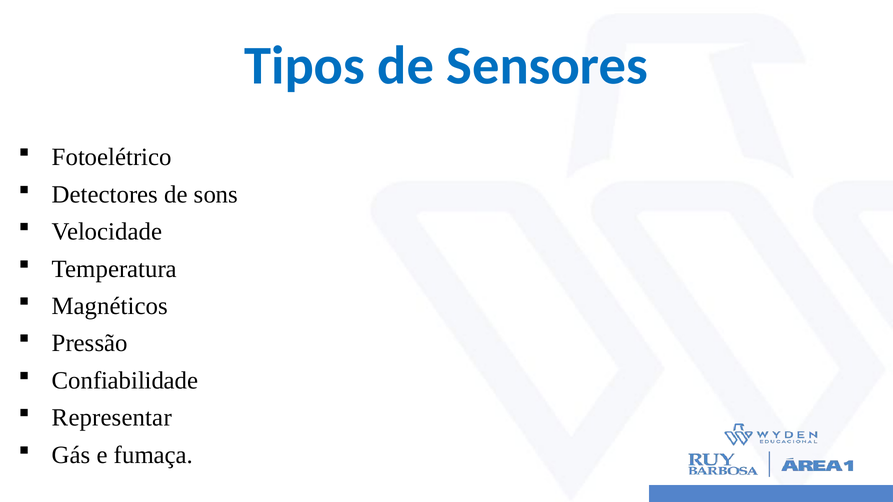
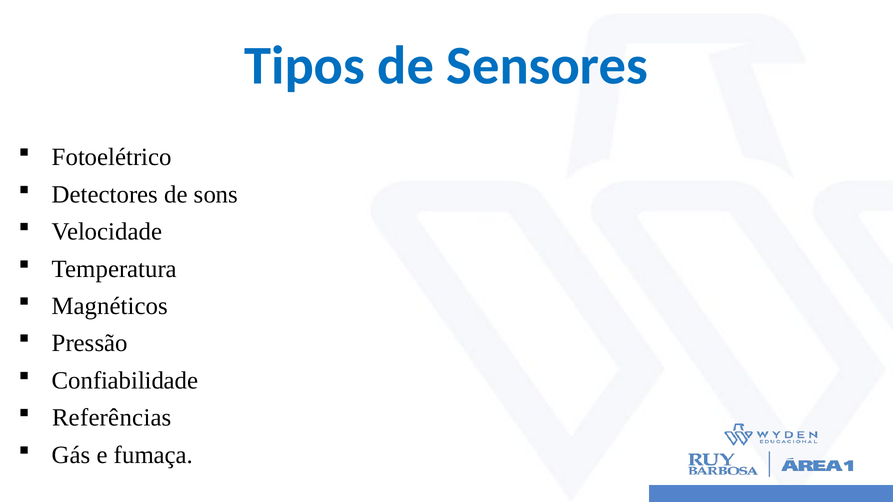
Representar: Representar -> Referências (112, 418)
